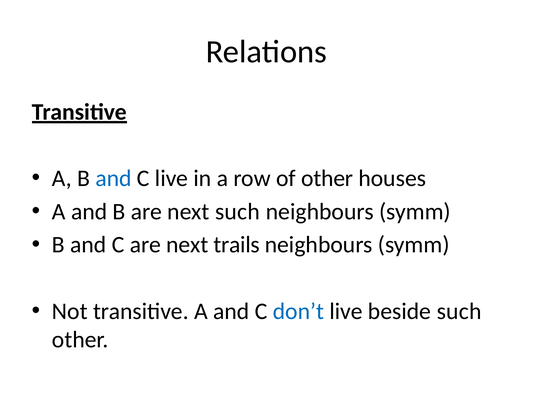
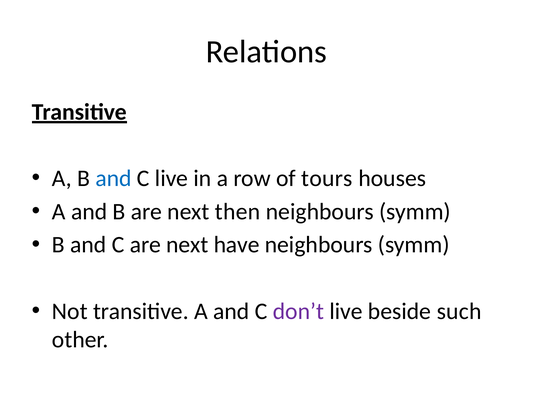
of other: other -> tours (327, 178)
next such: such -> then (238, 211)
trails: trails -> have (237, 245)
don’t colour: blue -> purple (298, 311)
